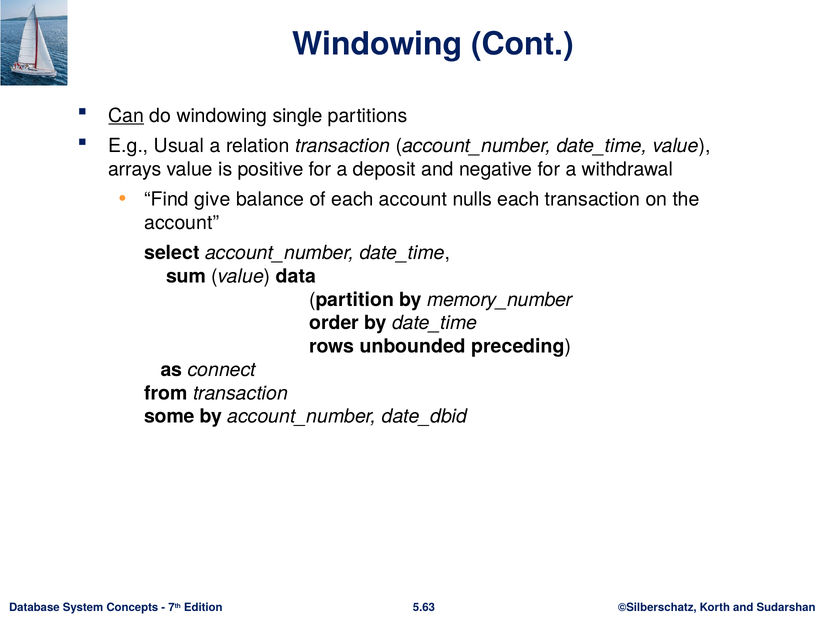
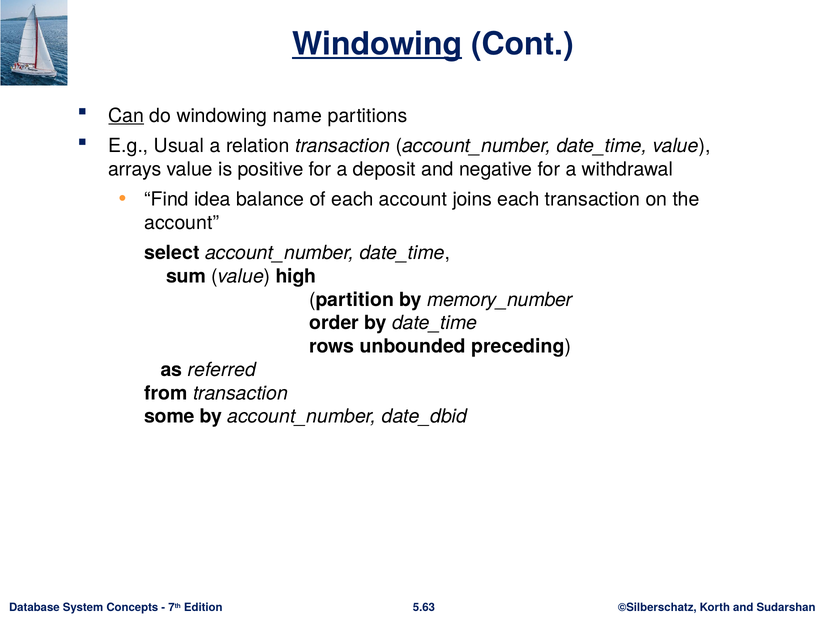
Windowing underline: none -> present (377, 44)
single: single -> name (298, 116)
give: give -> idea (212, 199)
nulls: nulls -> joins (472, 199)
data: data -> high (296, 276)
connect: connect -> referred (222, 370)
